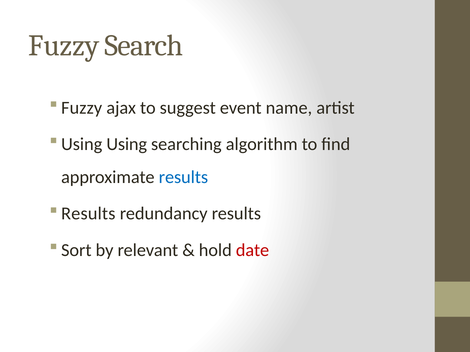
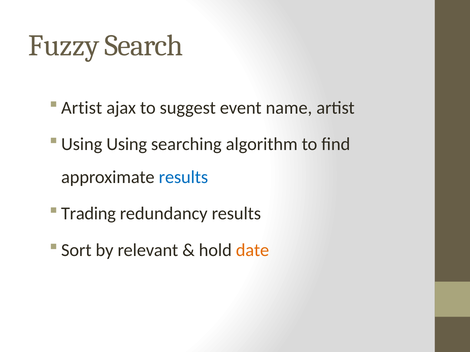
Fuzzy: Fuzzy -> Artist (82, 108)
Results: Results -> Trading (88, 214)
date colour: red -> orange (252, 250)
